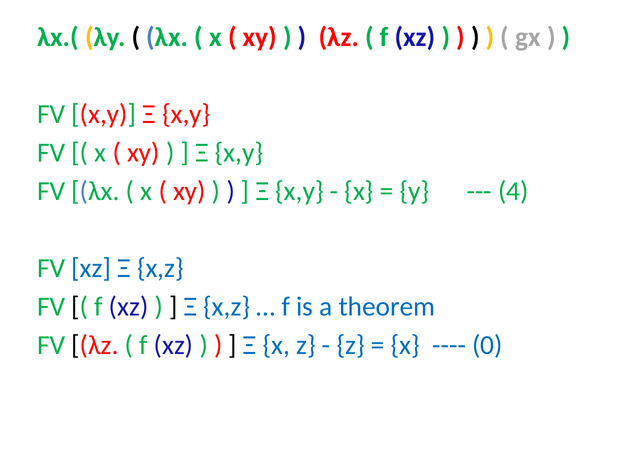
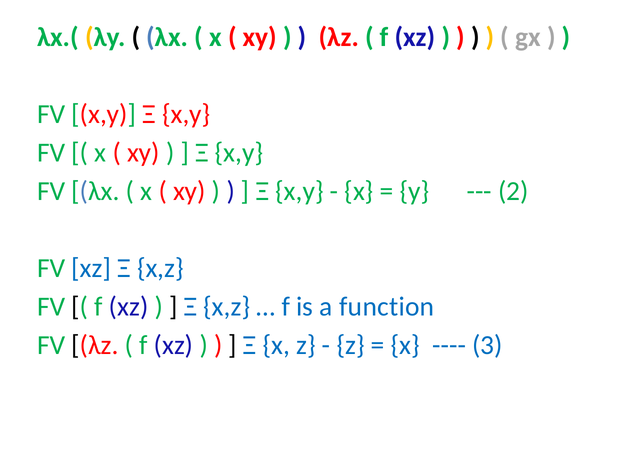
4: 4 -> 2 (513, 191)
theorem: theorem -> function (387, 306)
0: 0 -> 3 (487, 345)
